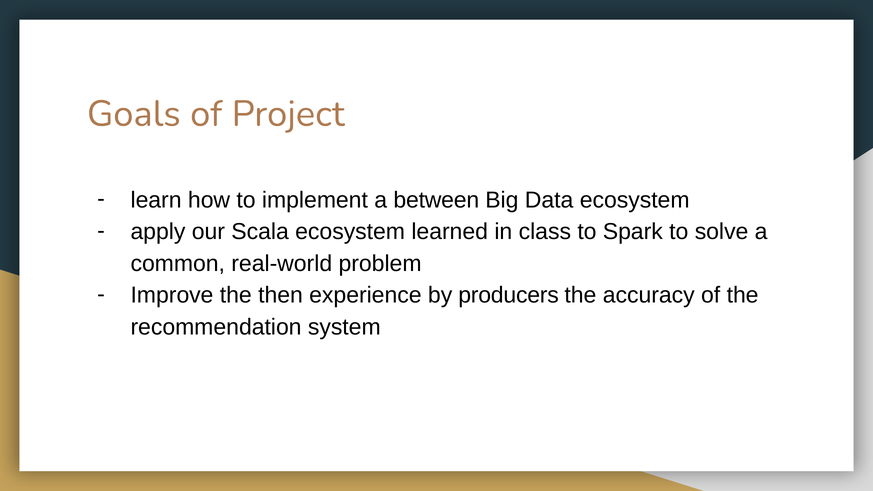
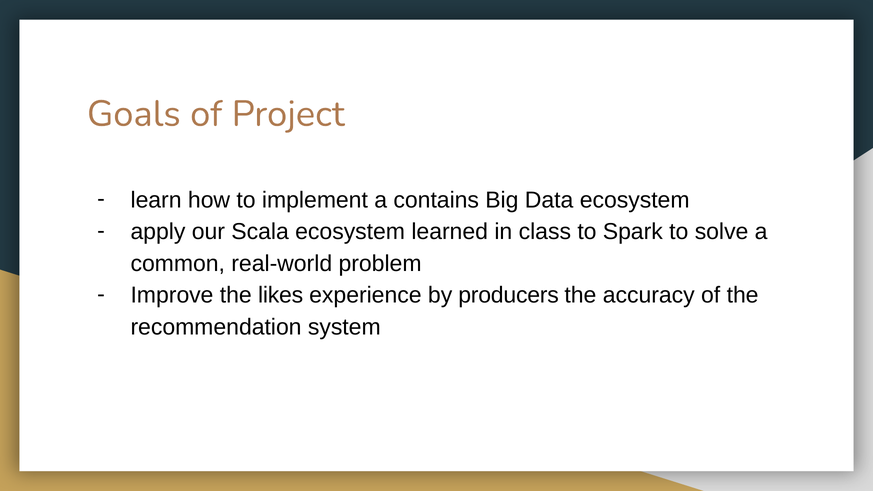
between: between -> contains (436, 200)
then: then -> likes (281, 295)
